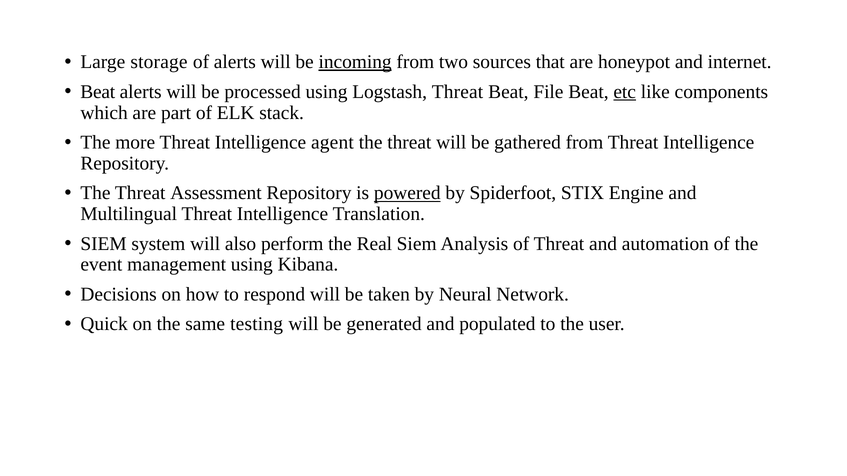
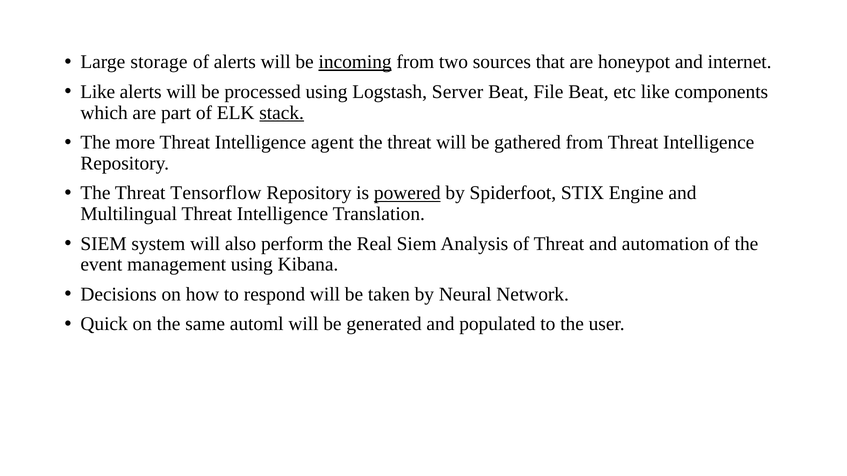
Beat: Beat -> Like (98, 92)
Logstash Threat: Threat -> Server (458, 92)
etc underline: present -> none (625, 92)
stack underline: none -> present (282, 113)
Assessment: Assessment -> Tensorflow (216, 193)
testing: testing -> automl (257, 324)
